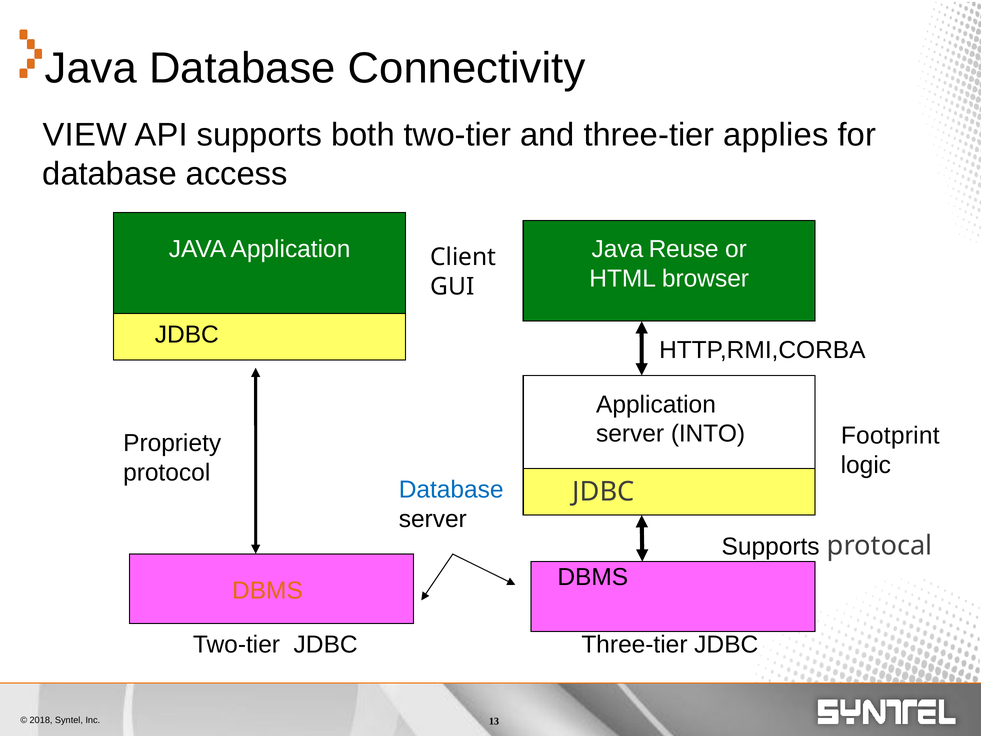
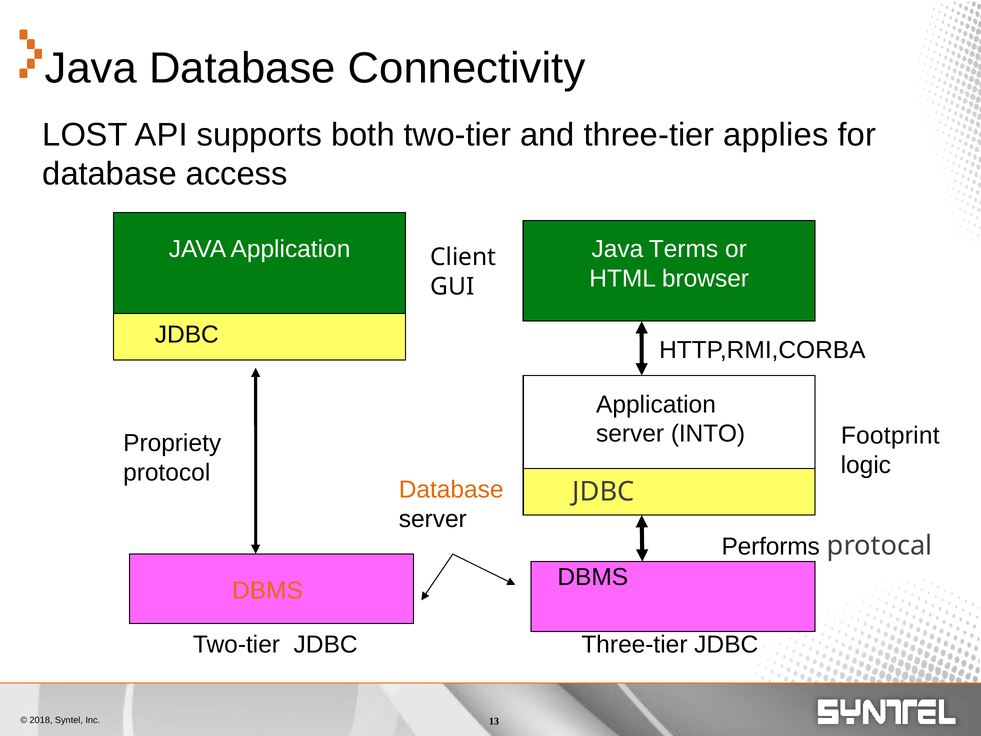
VIEW: VIEW -> LOST (85, 135)
Reuse: Reuse -> Terms (683, 249)
Database colour: blue -> orange (451, 490)
Supports: Supports -> Performs (771, 547)
